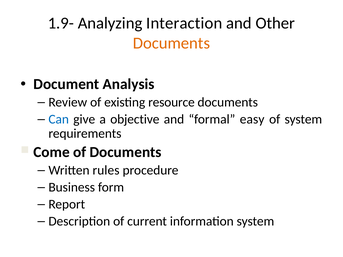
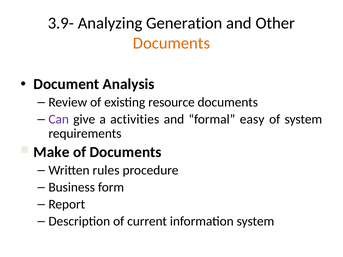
1.9-: 1.9- -> 3.9- (61, 23)
Interaction: Interaction -> Generation (184, 23)
Can colour: blue -> purple (59, 119)
objective: objective -> activities (135, 119)
Come: Come -> Make (52, 152)
